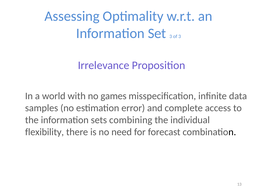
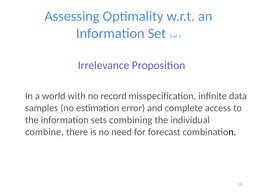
games: games -> record (114, 96)
flexibility: flexibility -> combine (44, 132)
